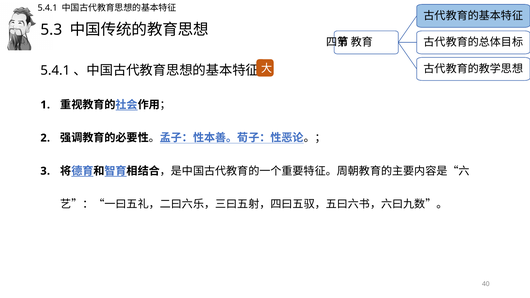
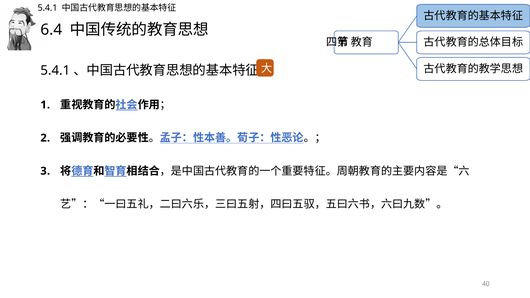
5.3: 5.3 -> 6.4 (51, 30)
